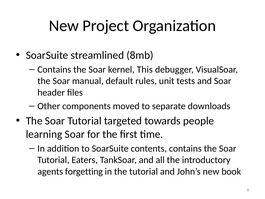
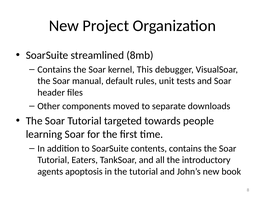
forgetting: forgetting -> apoptosis (84, 171)
